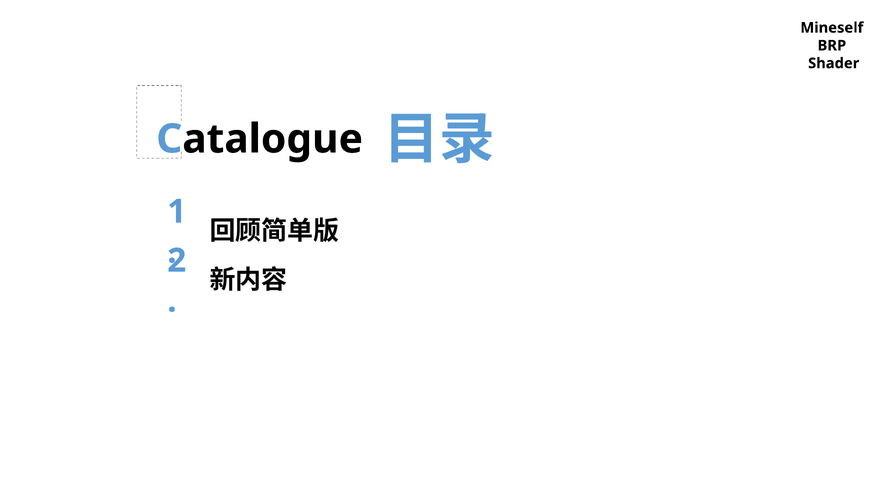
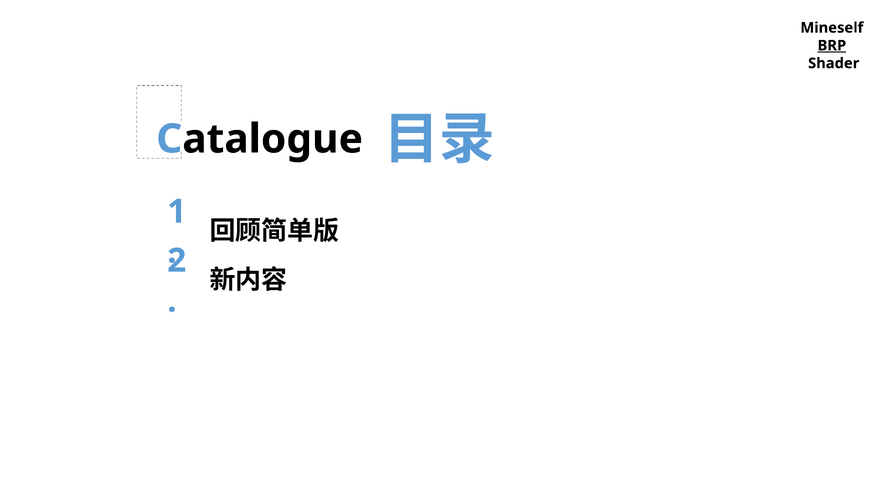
BRP underline: none -> present (832, 46)
